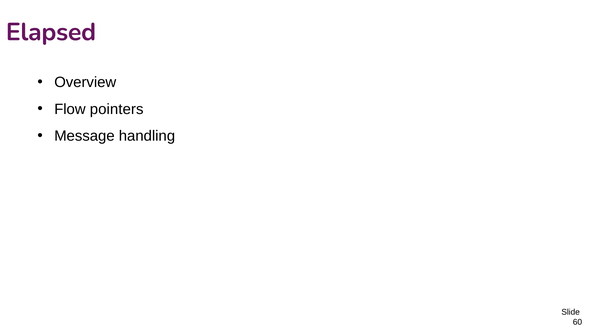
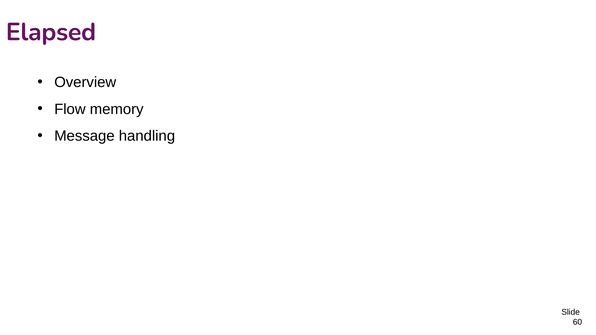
pointers: pointers -> memory (117, 109)
